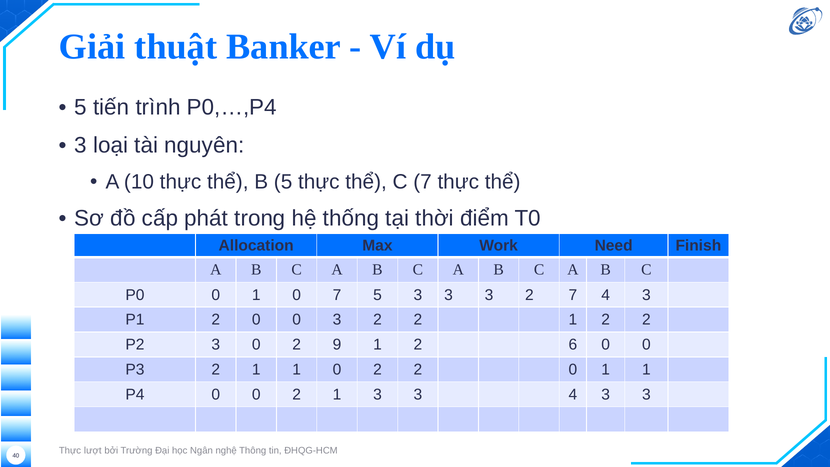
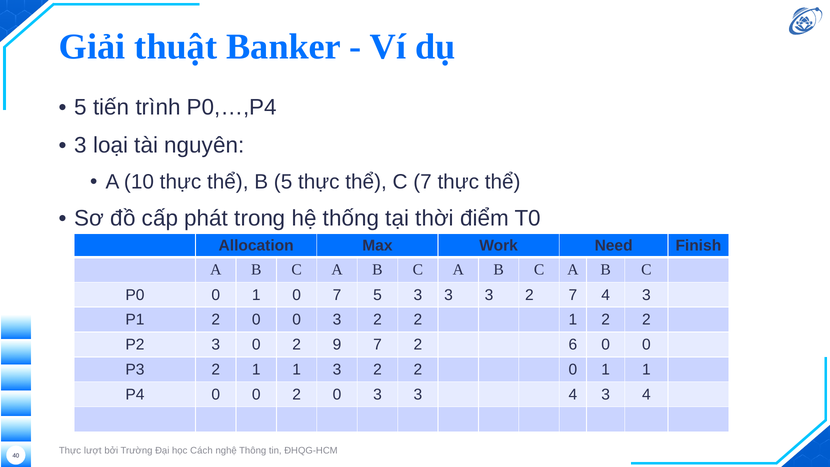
9 1: 1 -> 7 (377, 345)
1 1 0: 0 -> 3 (337, 370)
0 2 1: 1 -> 0 (337, 394)
4 3 3: 3 -> 4 (646, 394)
Ngân: Ngân -> Cách (201, 450)
